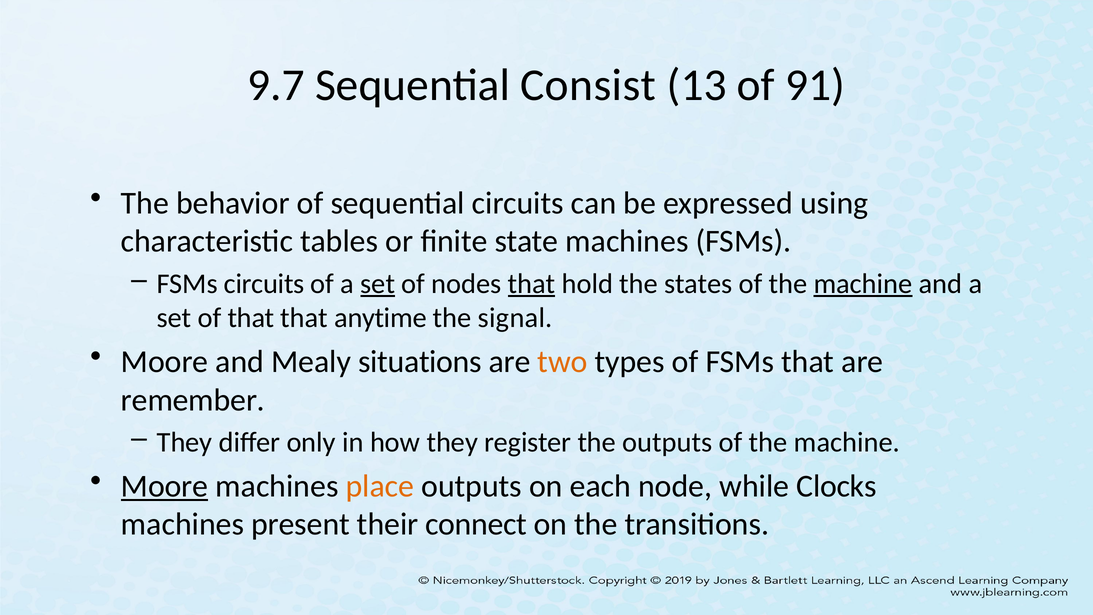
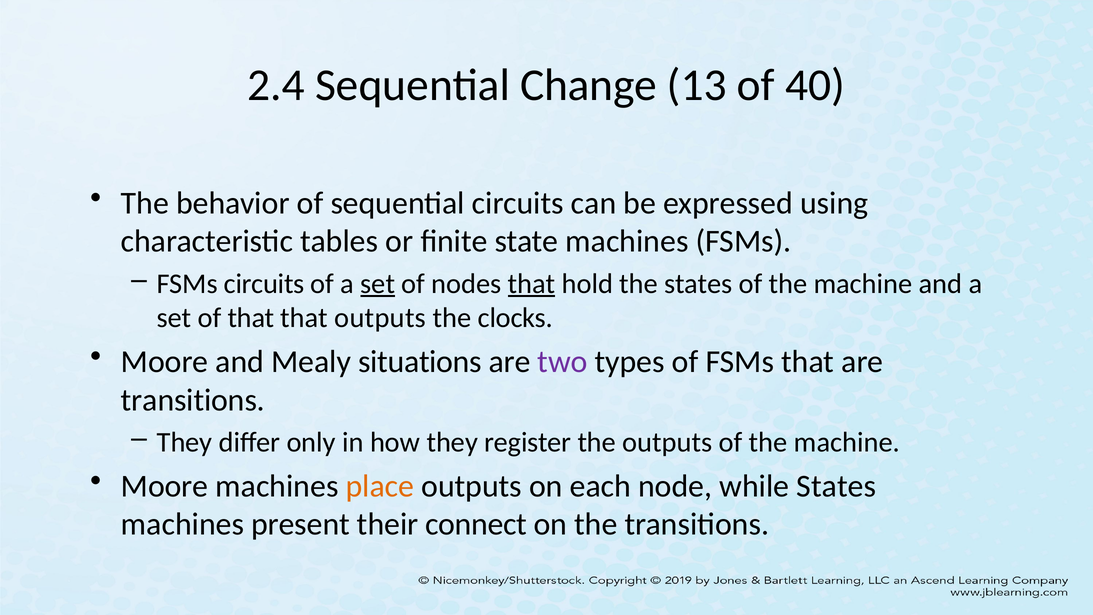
9.7: 9.7 -> 2.4 (276, 85)
Consist: Consist -> Change (589, 85)
91: 91 -> 40 (815, 85)
machine underline: present -> none (863, 284)
that anytime: anytime -> outputs (380, 318)
signal: signal -> clocks (515, 318)
two colour: orange -> purple (563, 362)
remember: remember -> transitions (193, 400)
Moore underline: present -> none (165, 486)
while Clocks: Clocks -> States (836, 486)
